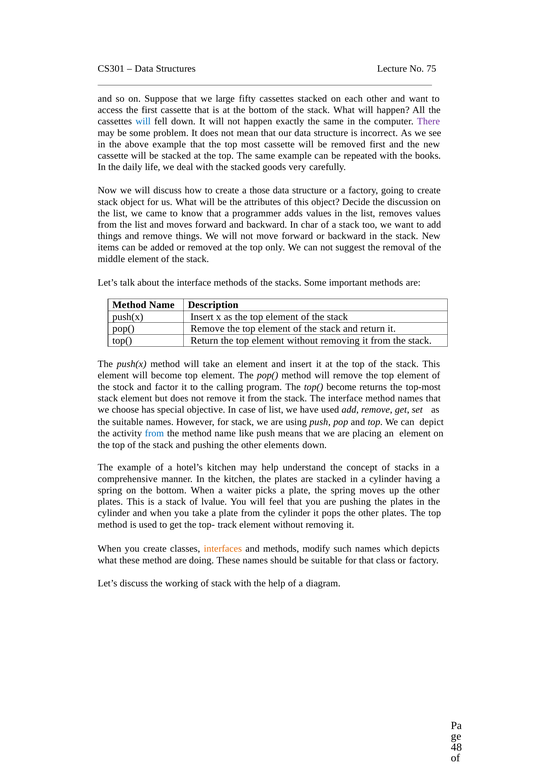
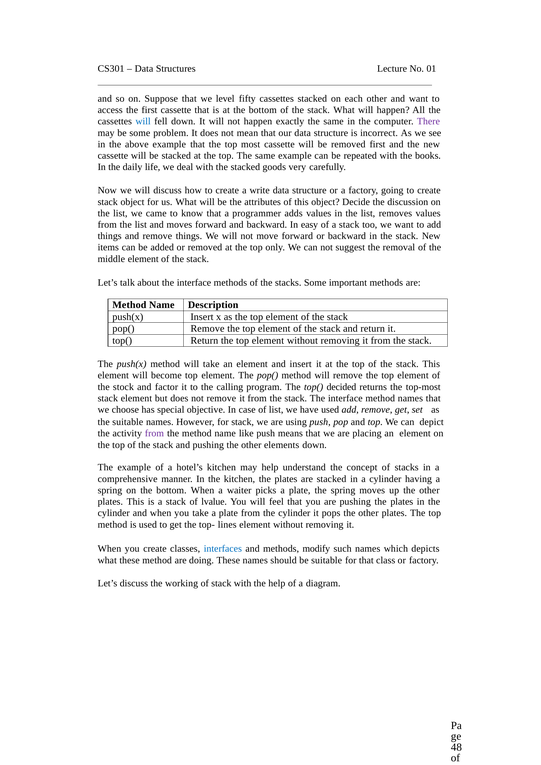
75: 75 -> 01 (431, 69)
large: large -> level (225, 99)
those: those -> write (260, 191)
char: char -> easy (309, 225)
top( become: become -> decided (341, 387)
from colour: blue -> purple (154, 434)
track: track -> lines (227, 525)
interfaces colour: orange -> blue (223, 549)
